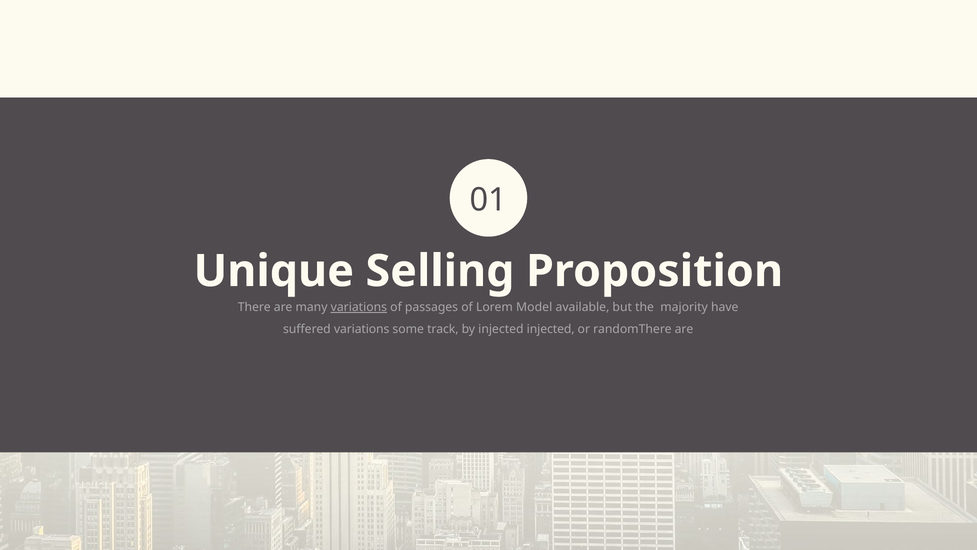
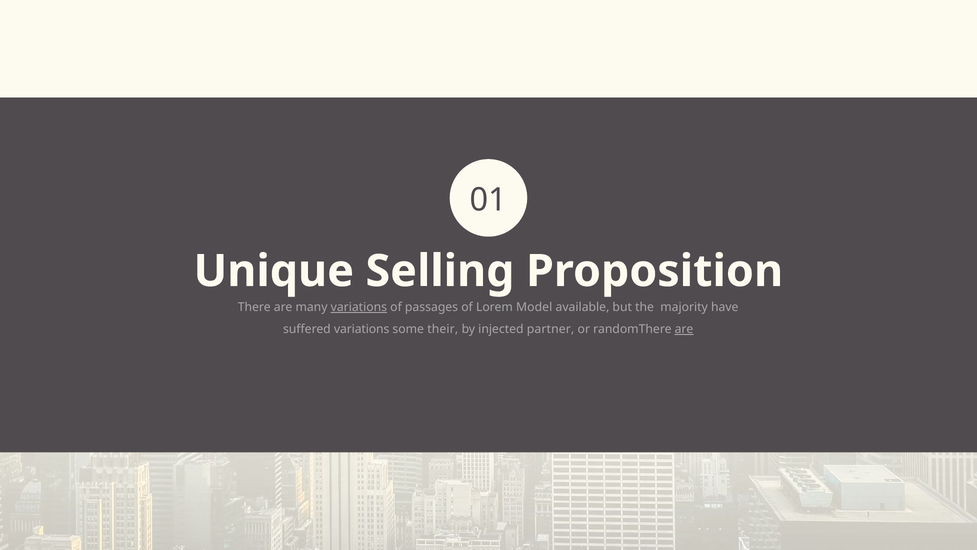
track: track -> their (443, 329)
injected injected: injected -> partner (551, 329)
are underline: none -> present (684, 329)
